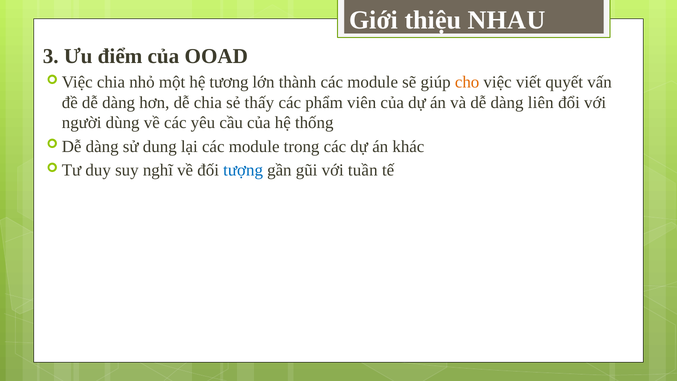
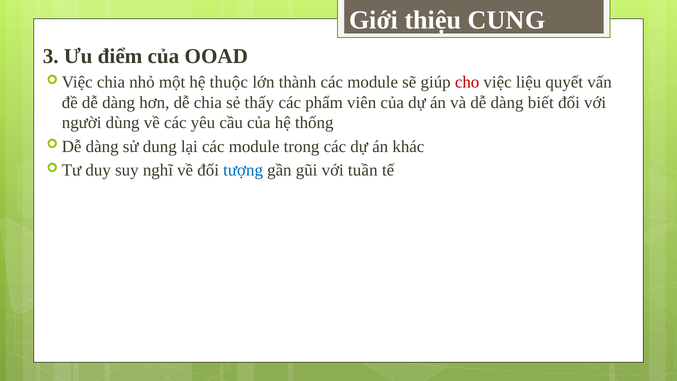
NHAU: NHAU -> CUNG (507, 20)
tương: tương -> thuộc (229, 82)
cho colour: orange -> red (467, 82)
viết: viết -> liệu (529, 82)
liên: liên -> biết (541, 102)
